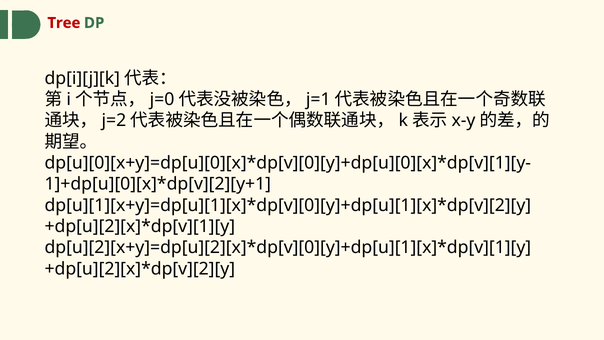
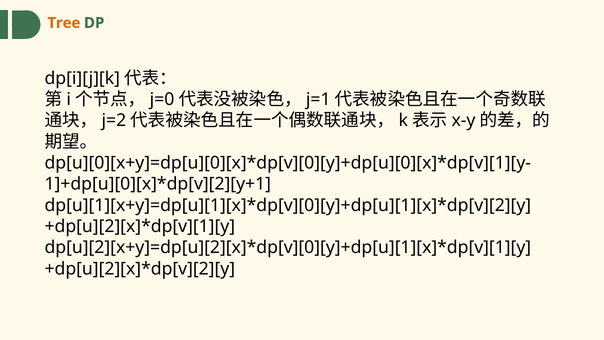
Tree colour: red -> orange (64, 23)
